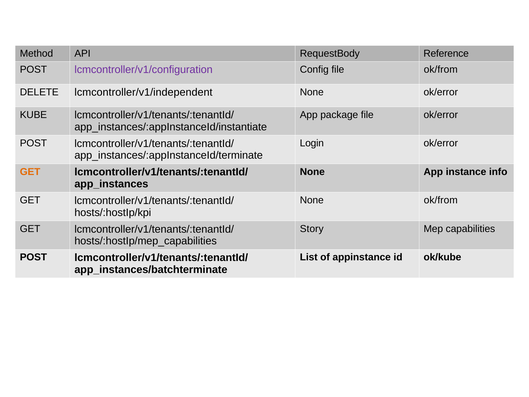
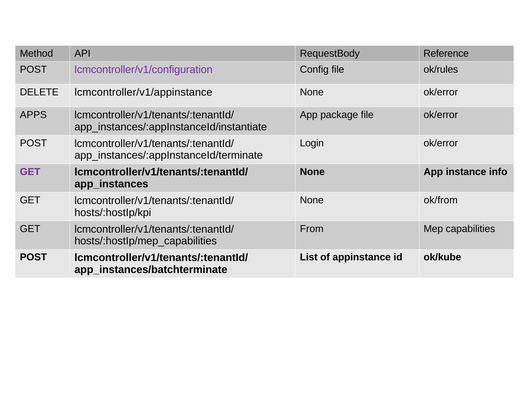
file ok/from: ok/from -> ok/rules (441, 69)
lcmcontroller/v1/independent: lcmcontroller/v1/independent -> lcmcontroller/v1/appinstance (143, 92)
KUBE: KUBE -> APPS (33, 115)
GET colour: orange -> purple (30, 172)
Story: Story -> From (312, 229)
